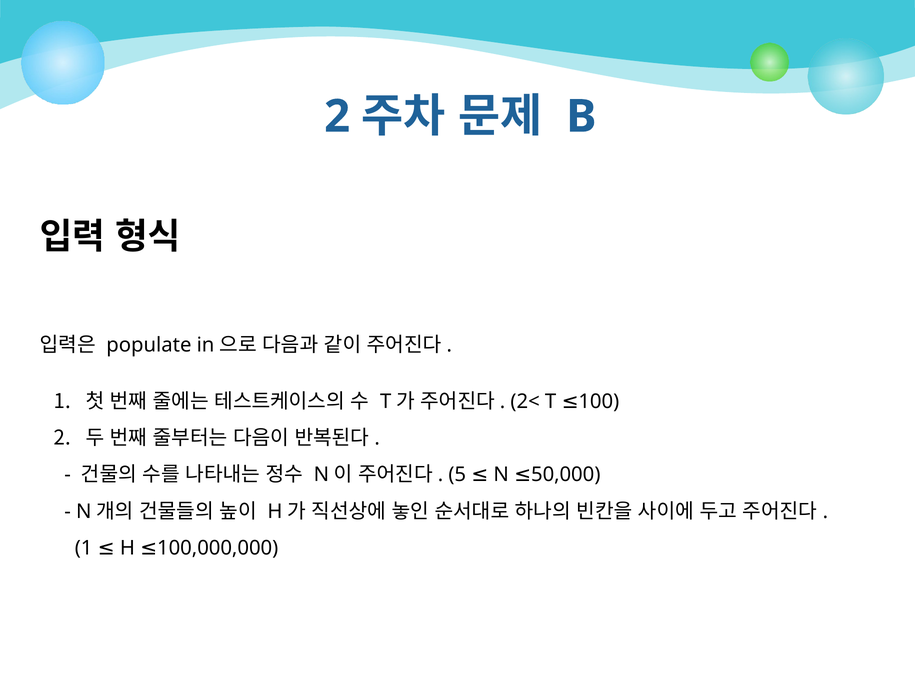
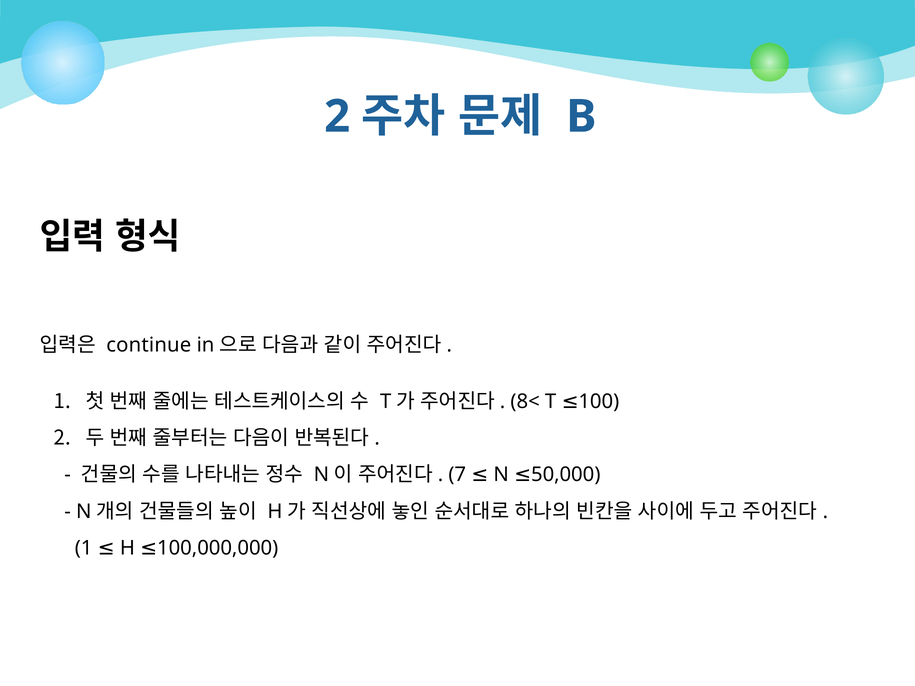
populate: populate -> continue (149, 345)
2<: 2< -> 8< (525, 402)
5: 5 -> 7 (457, 475)
